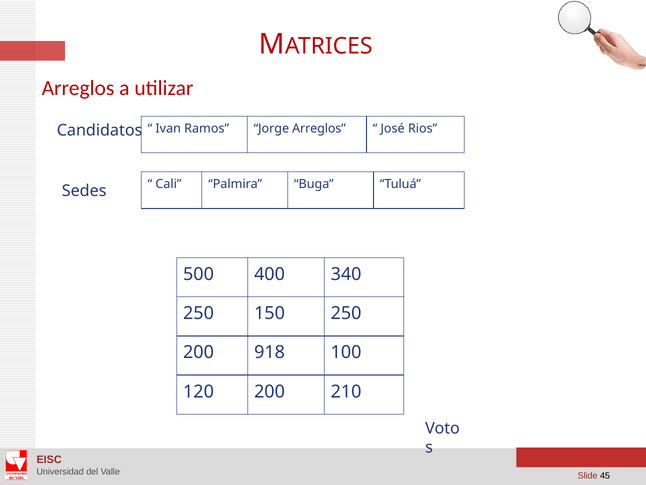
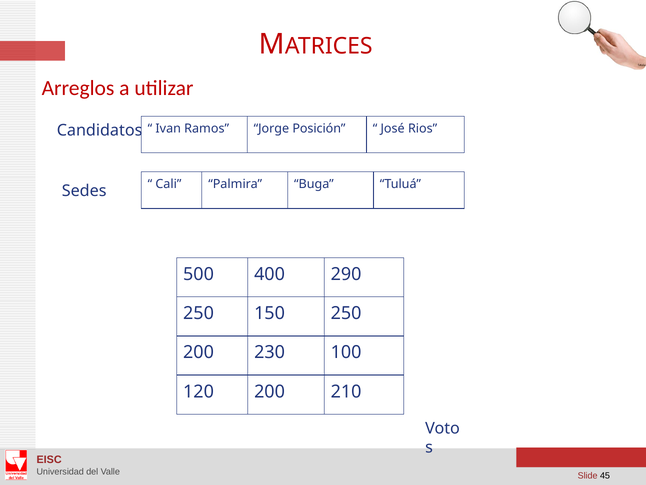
Jorge Arreglos: Arreglos -> Posición (319, 129)
340: 340 -> 290 (346, 274)
918: 918 -> 230 (270, 352)
